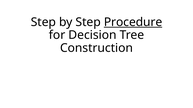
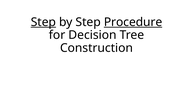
Step underline: none -> present (43, 22)
